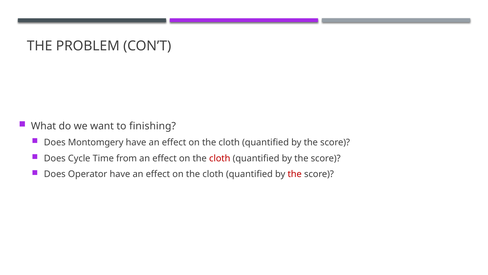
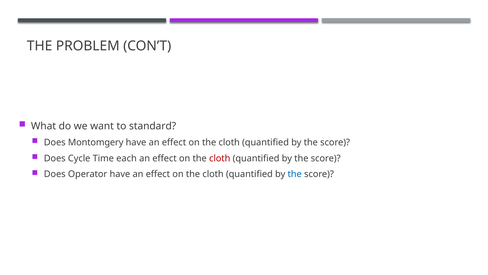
finishing: finishing -> standard (153, 126)
from: from -> each (127, 158)
the colour: red -> blue (295, 174)
